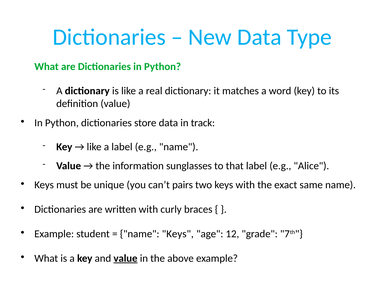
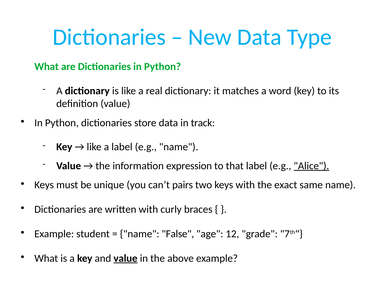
sunglasses: sunglasses -> expression (189, 166)
Alice underline: none -> present (311, 166)
name Keys: Keys -> False (178, 234)
